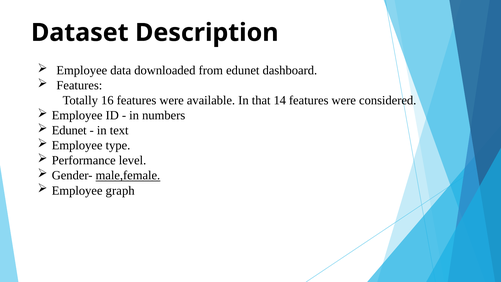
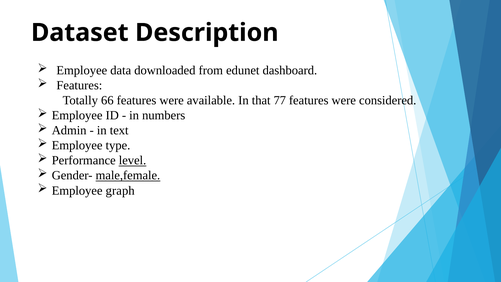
16: 16 -> 66 (107, 100)
14: 14 -> 77 (280, 100)
Edunet: Edunet -> Admin (69, 130)
level underline: none -> present (133, 160)
